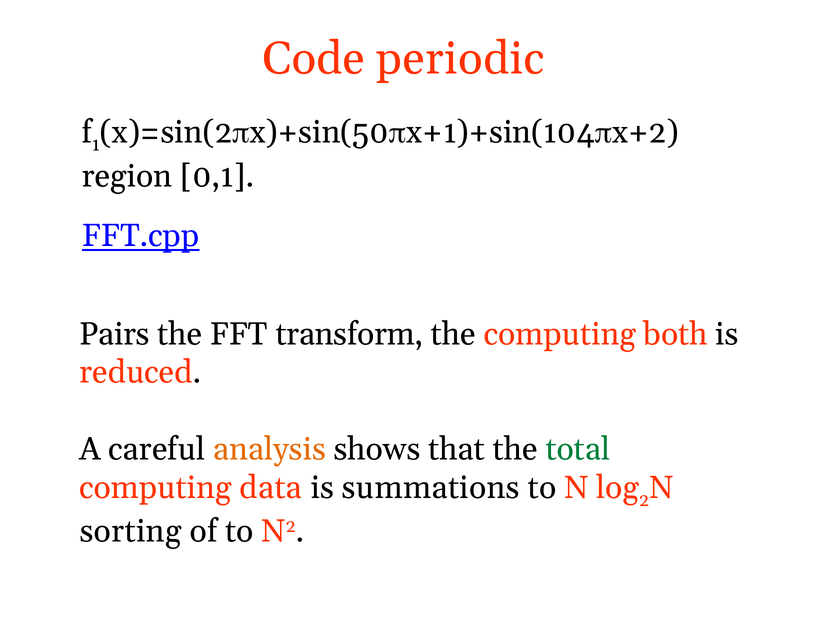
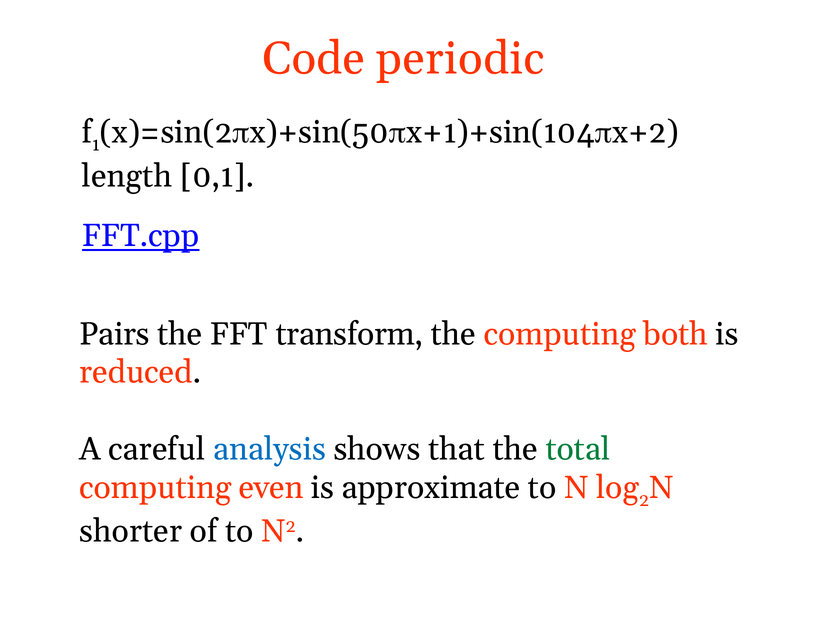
region: region -> length (127, 176)
analysis colour: orange -> blue (270, 449)
data: data -> even (271, 488)
summations: summations -> approximate (431, 488)
sorting: sorting -> shorter (131, 532)
